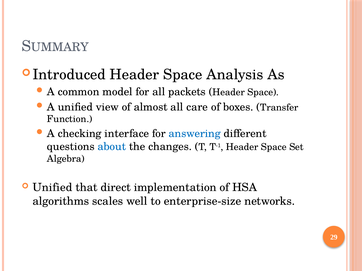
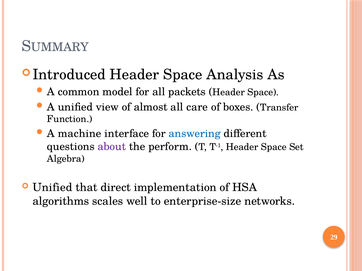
checking: checking -> machine (80, 134)
about colour: blue -> purple (112, 147)
changes: changes -> perform (170, 147)
